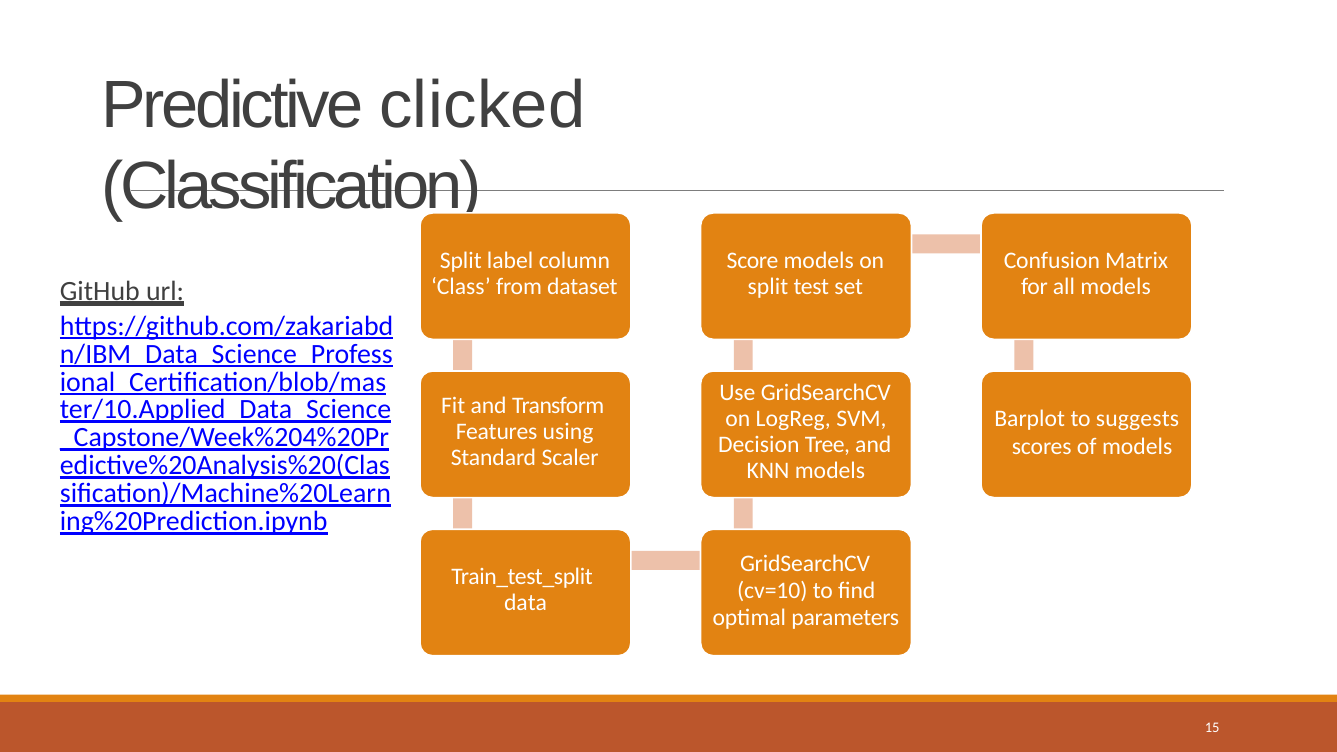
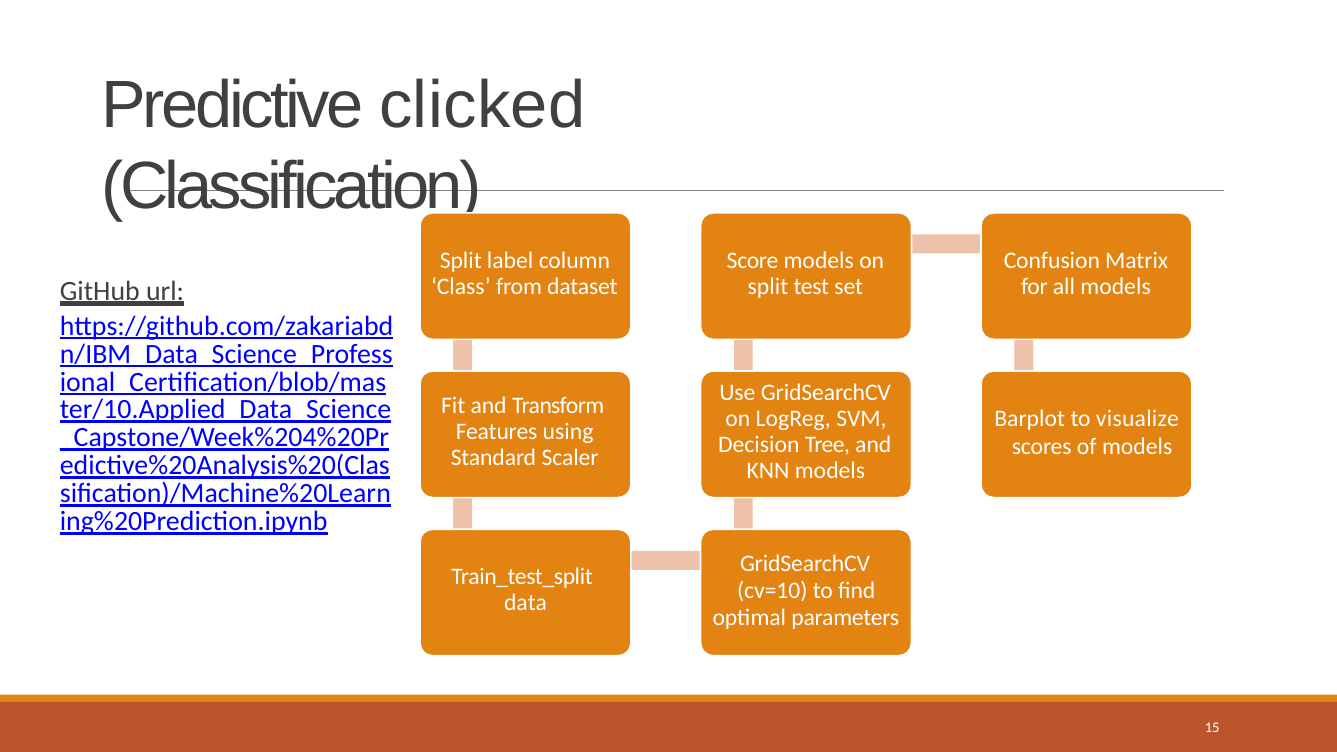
suggests: suggests -> visualize (1137, 419)
